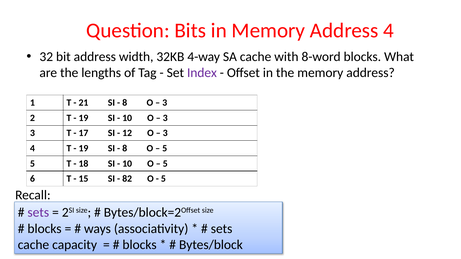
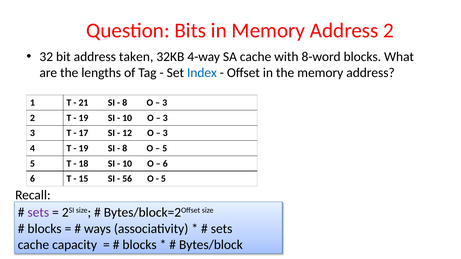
Address 4: 4 -> 2 (389, 31)
width: width -> taken (136, 57)
Index colour: purple -> blue (202, 73)
5: 5 -> 6 (165, 164)
82: 82 -> 56 (127, 179)
